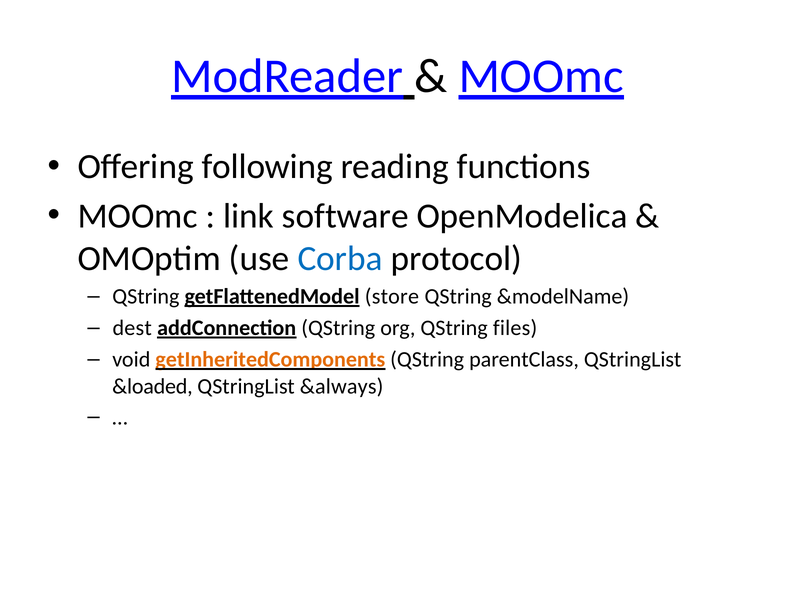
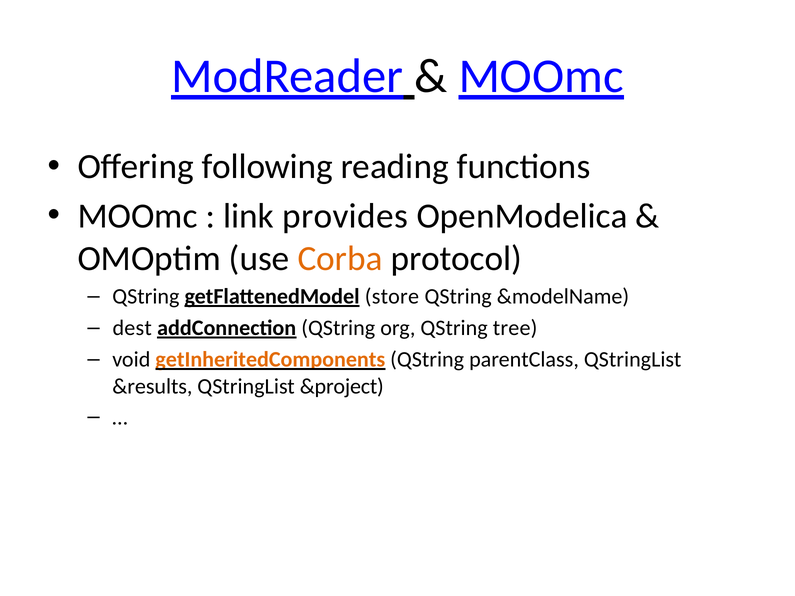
software: software -> provides (345, 216)
Corba colour: blue -> orange (340, 259)
files: files -> tree (515, 328)
&loaded: &loaded -> &results (152, 387)
&always: &always -> &project (342, 387)
